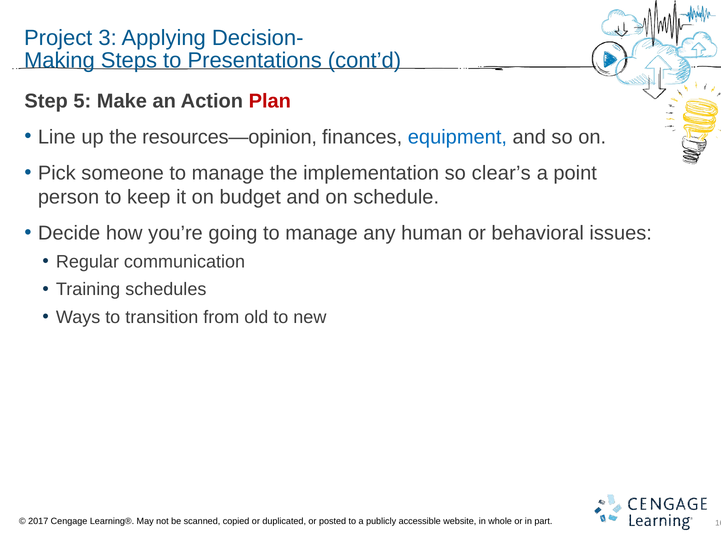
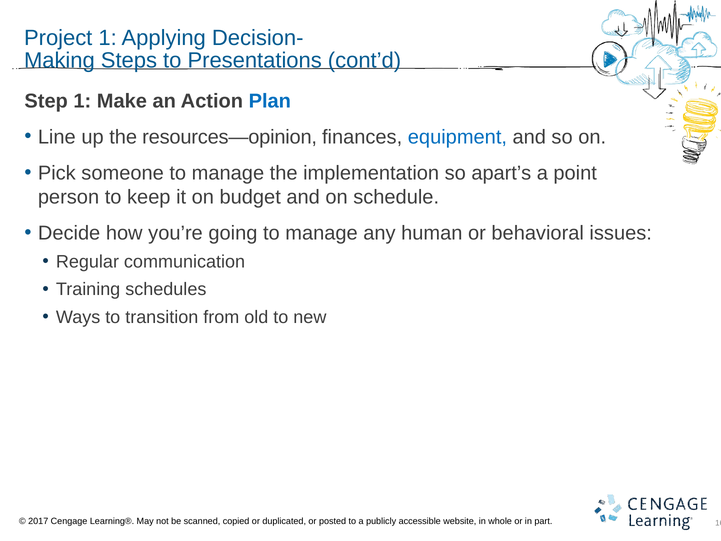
Project 3: 3 -> 1 (108, 38)
Step 5: 5 -> 1 (82, 101)
Plan colour: red -> blue (270, 101)
clear’s: clear’s -> apart’s (501, 173)
